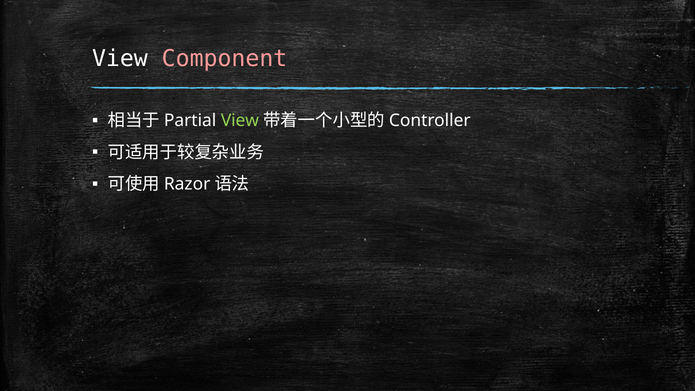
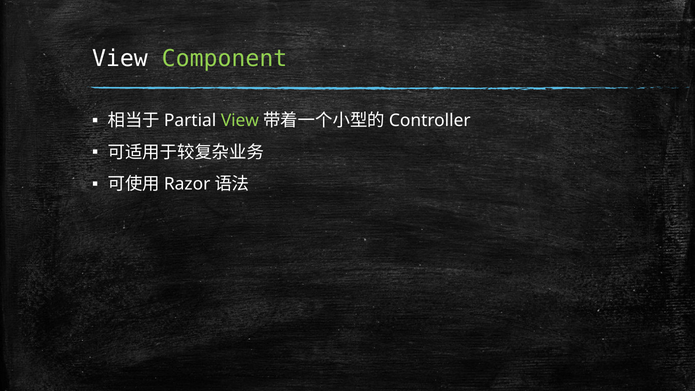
Component colour: pink -> light green (225, 59)
